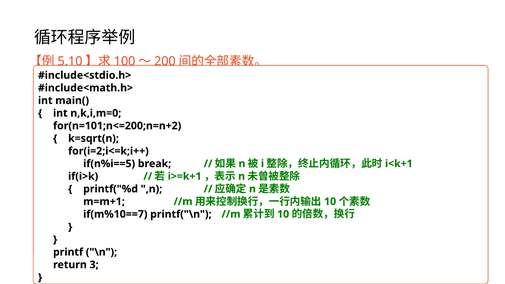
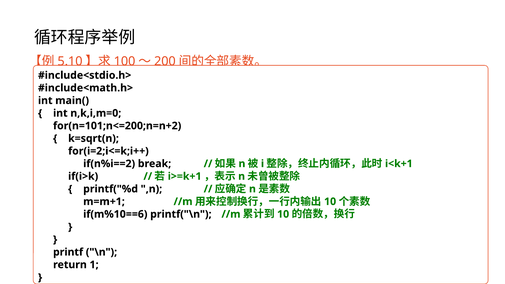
if(n%i==5: if(n%i==5 -> if(n%i==2 (109, 164)
if(m%10==7: if(m%10==7 -> if(m%10==6 (115, 214)
3: 3 -> 1 (94, 265)
